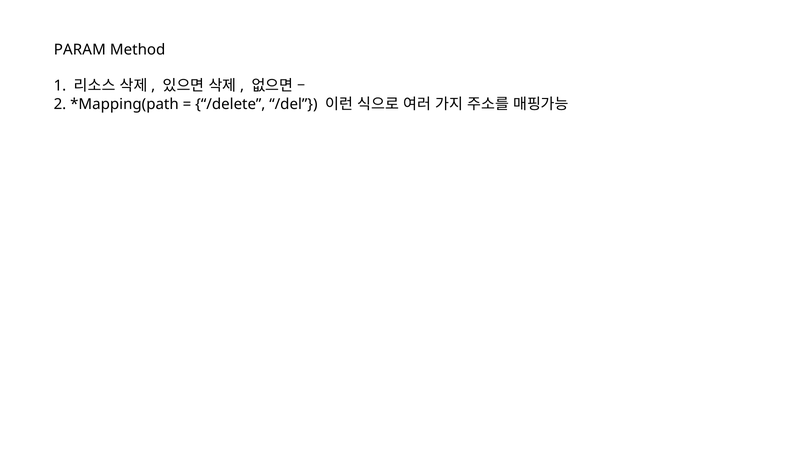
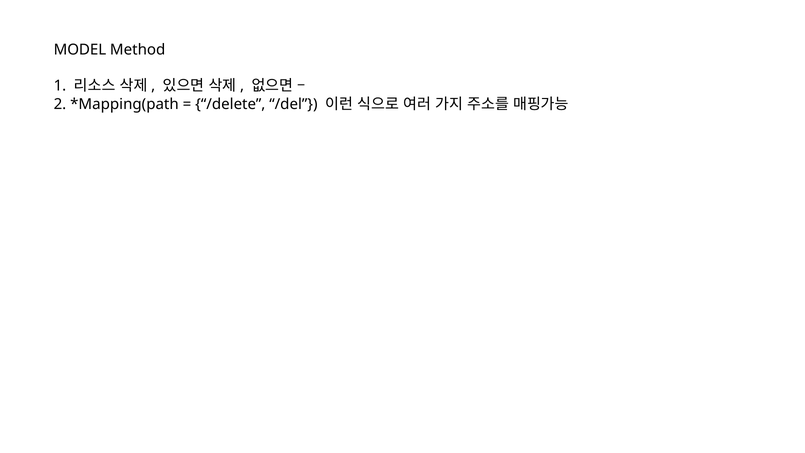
PARAM: PARAM -> MODEL (80, 50)
